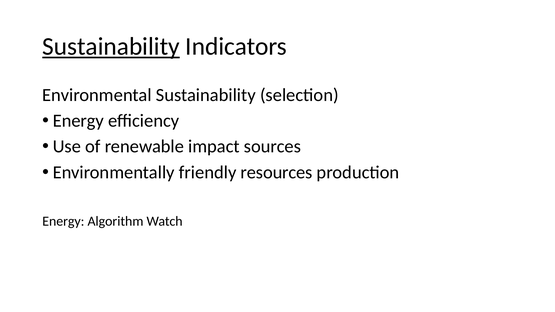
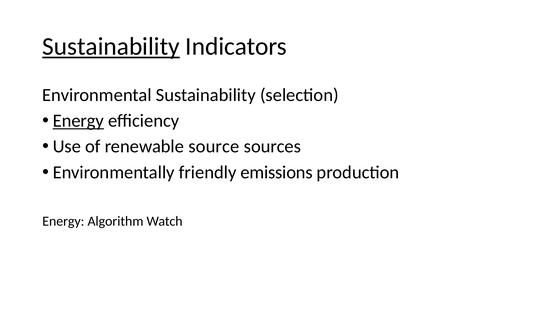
Energy underline: none -> present (78, 121)
impact: impact -> source (214, 147)
resources: resources -> emissions (277, 172)
